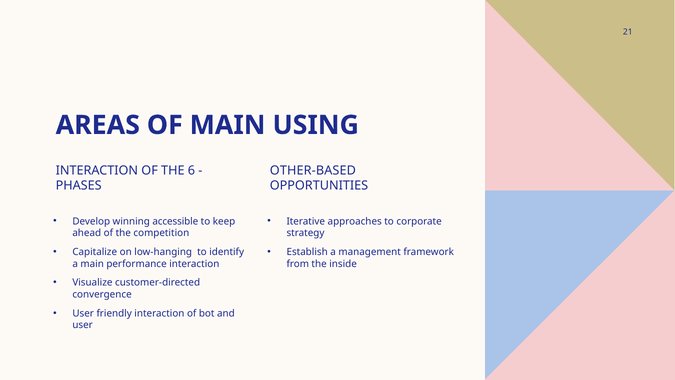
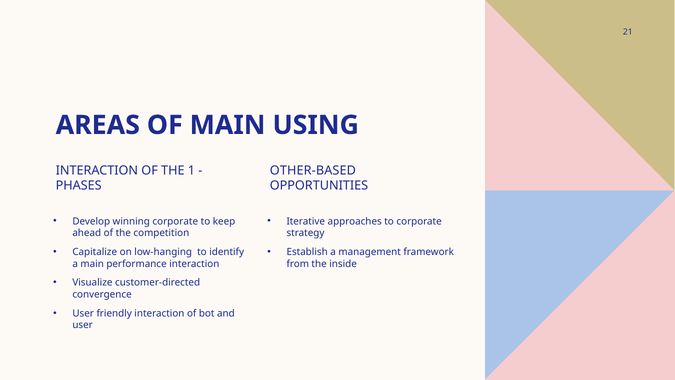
6: 6 -> 1 (191, 170)
winning accessible: accessible -> corporate (175, 221)
